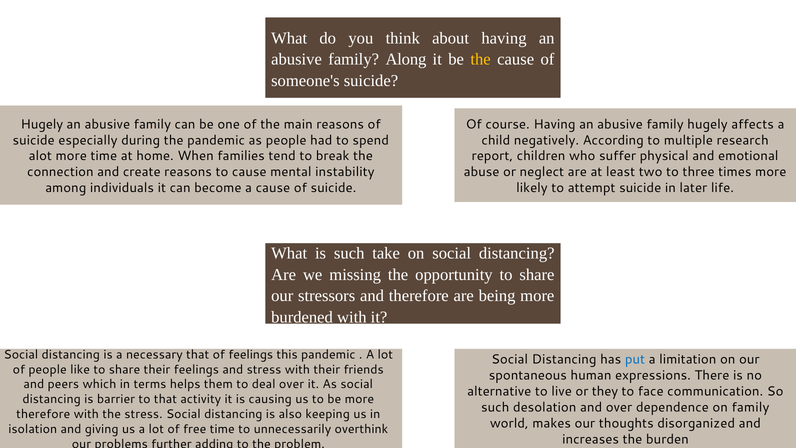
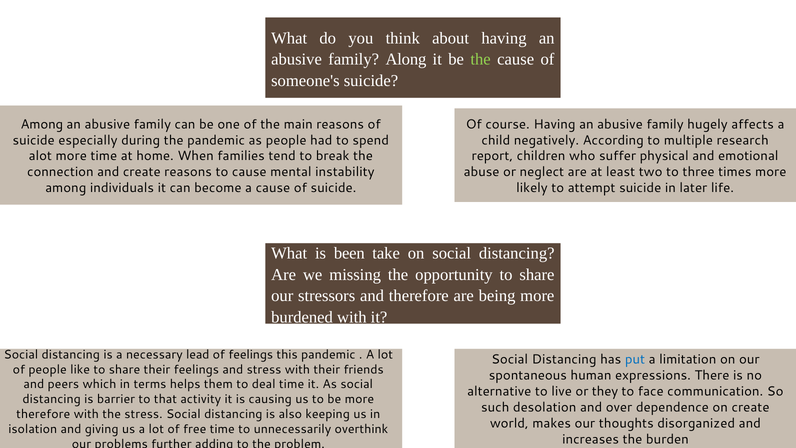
the colour: yellow -> light green (481, 59)
Hugely: Hugely -> Among (42, 124)
is such: such -> been (349, 253)
necessary that: that -> lead (198, 354)
deal over: over -> time (292, 384)
on family: family -> create (751, 407)
